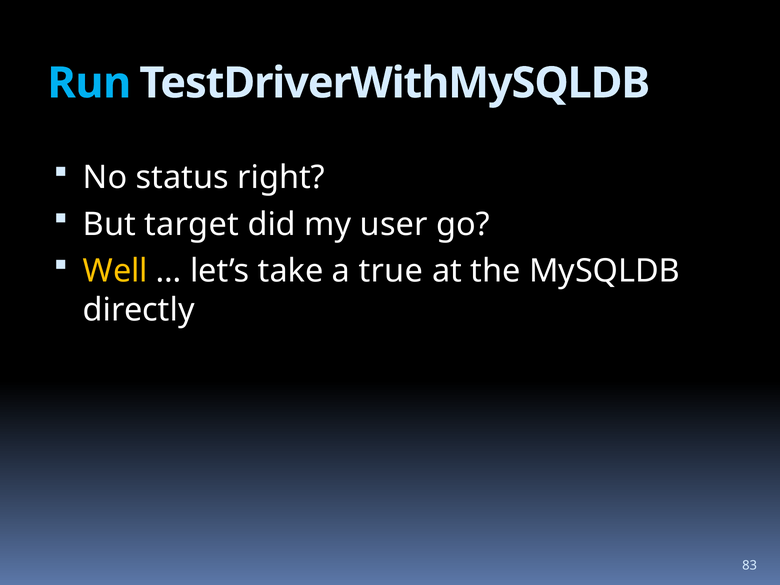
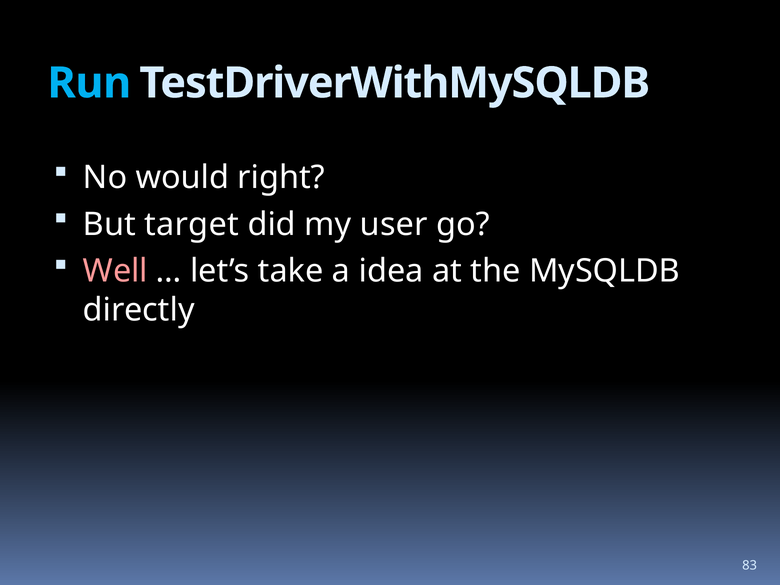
status: status -> would (182, 178)
Well colour: yellow -> pink (115, 271)
true: true -> idea (391, 271)
